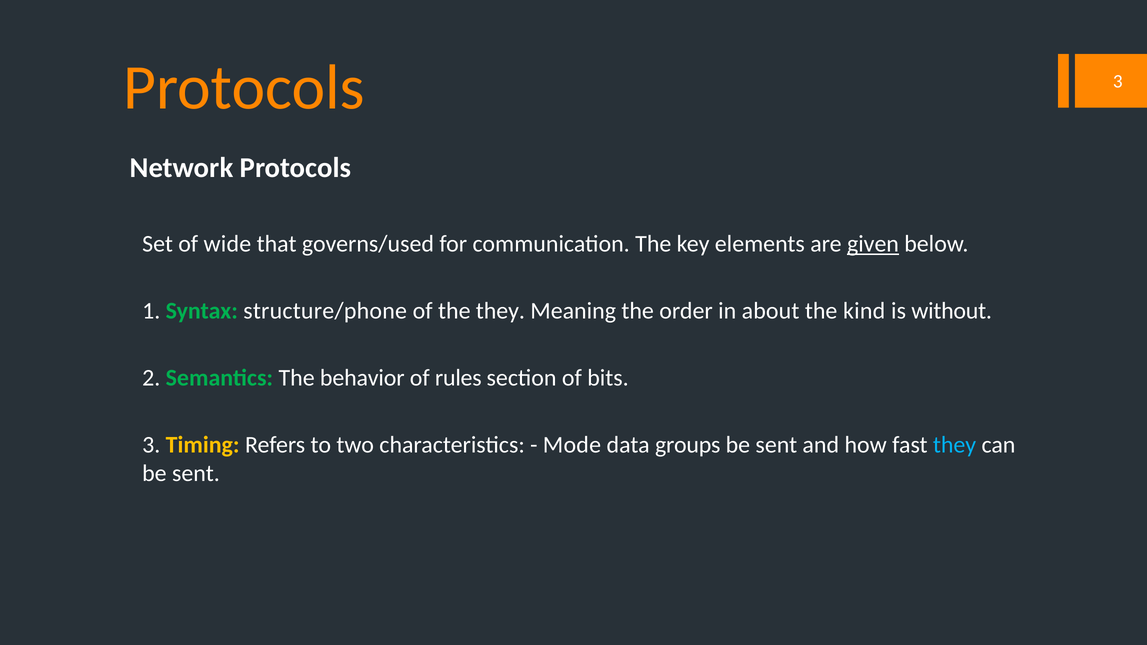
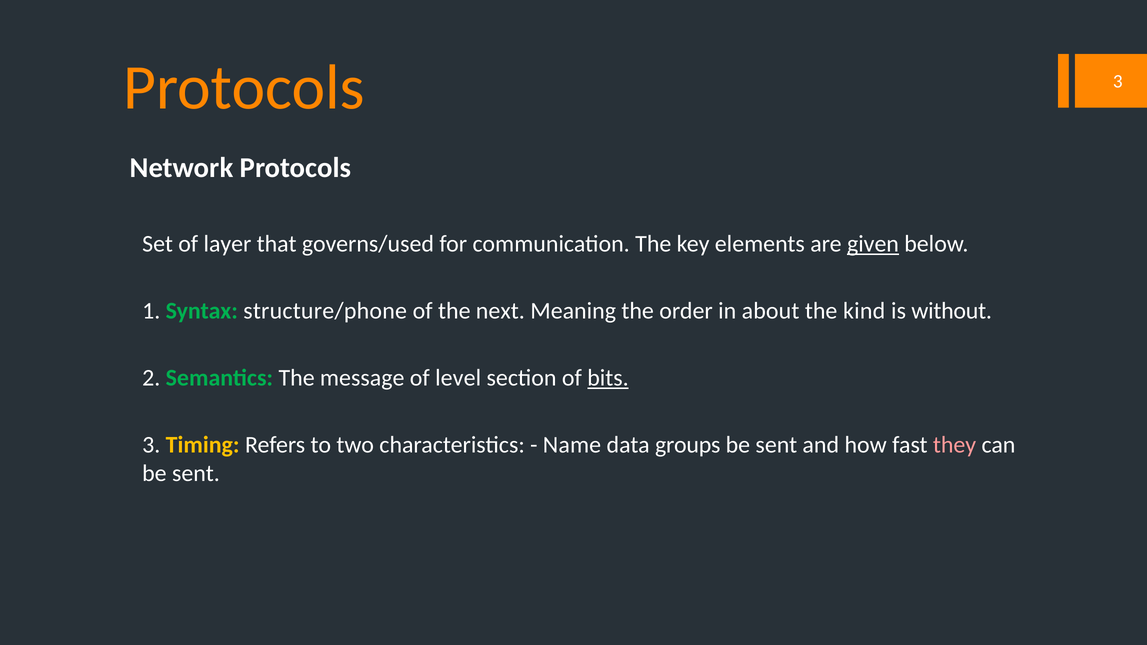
wide: wide -> layer (227, 244)
the they: they -> next (500, 311)
behavior: behavior -> message (362, 378)
rules: rules -> level (458, 378)
bits underline: none -> present (608, 378)
Mode: Mode -> Name (572, 445)
they colour: light blue -> pink (955, 445)
